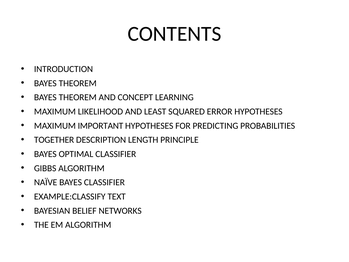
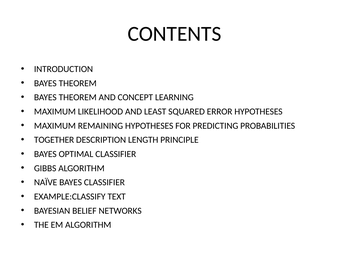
IMPORTANT: IMPORTANT -> REMAINING (100, 126)
